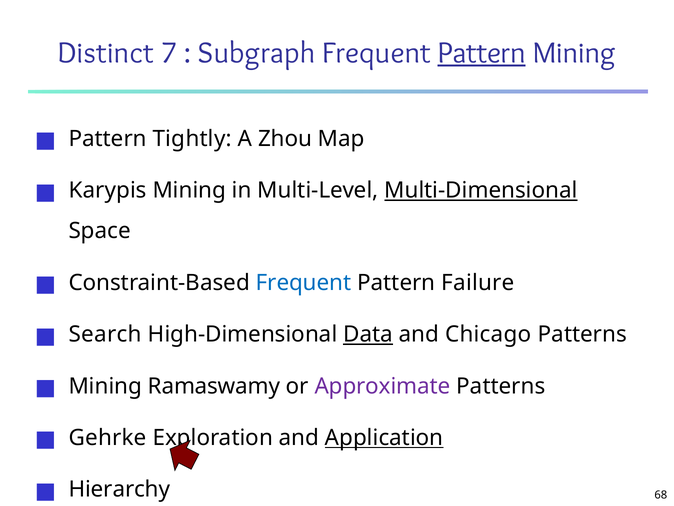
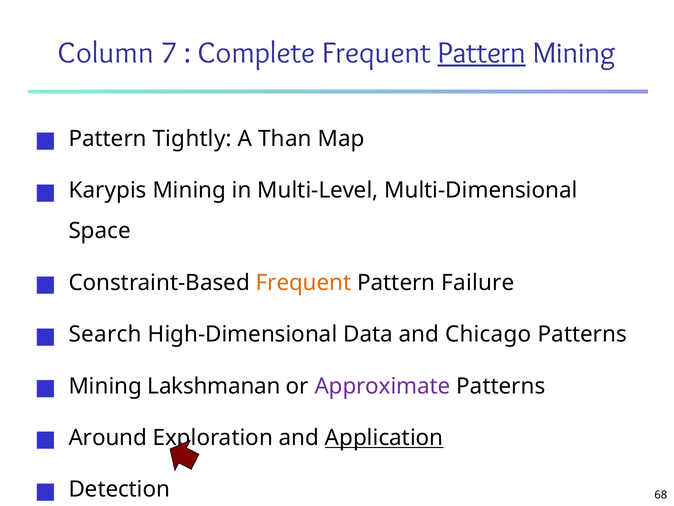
Distinct: Distinct -> Column (106, 53)
Subgraph: Subgraph -> Complete (257, 53)
Zhou: Zhou -> Than (285, 139)
Multi-Dimensional underline: present -> none (481, 190)
Frequent colour: blue -> orange (304, 282)
Data underline: present -> none (368, 334)
Ramaswamy: Ramaswamy -> Lakshmanan (214, 386)
Gehrke: Gehrke -> Around (108, 437)
Hierarchy: Hierarchy -> Detection (119, 489)
